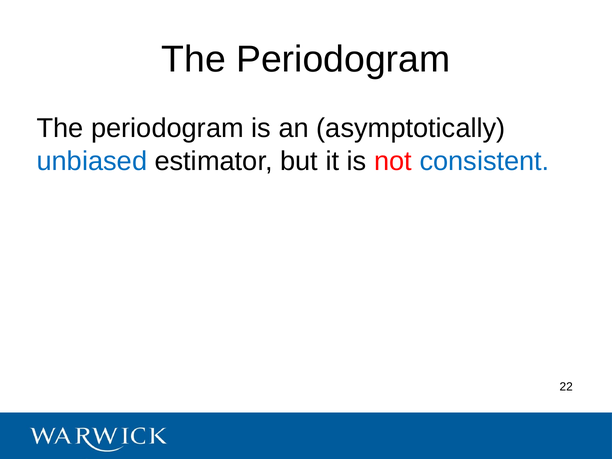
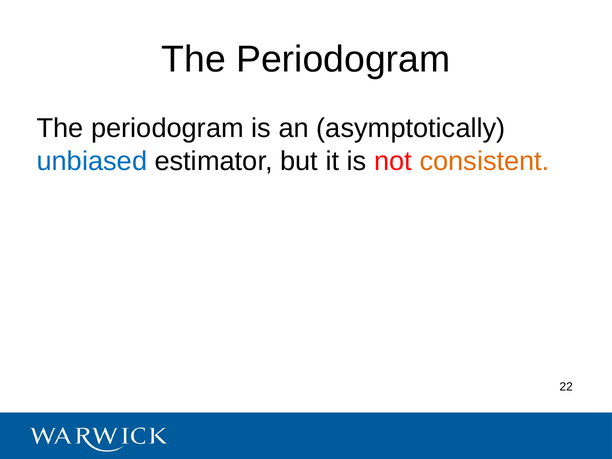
consistent colour: blue -> orange (485, 161)
